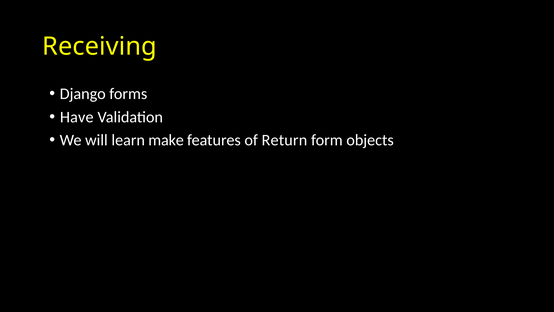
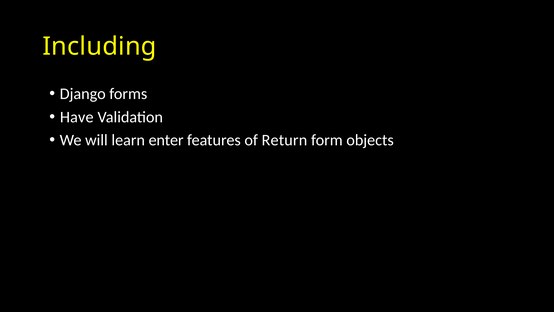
Receiving: Receiving -> Including (99, 47)
make: make -> enter (166, 140)
